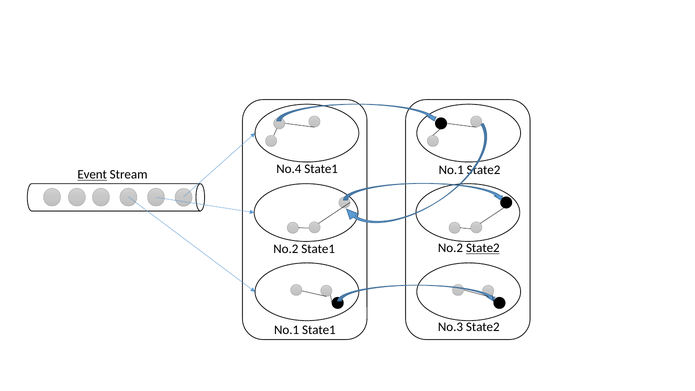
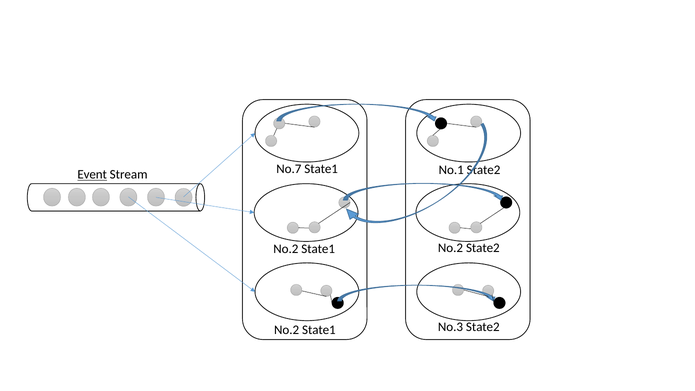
No.4: No.4 -> No.7 (289, 169)
State2 underline: present -> none (483, 248)
No.1: No.1 -> No.2 (287, 330)
